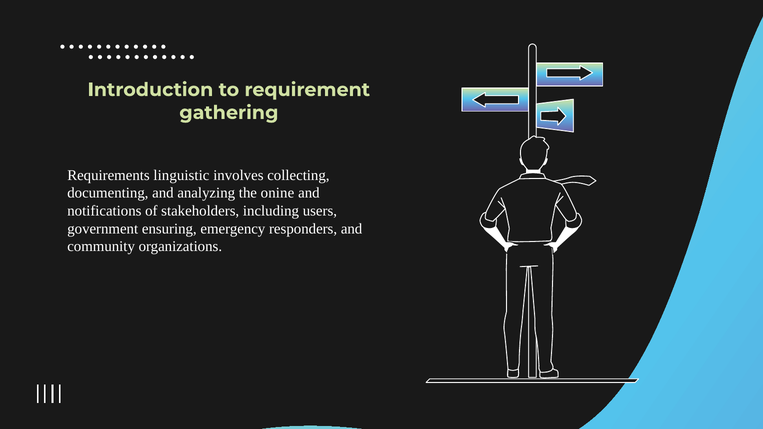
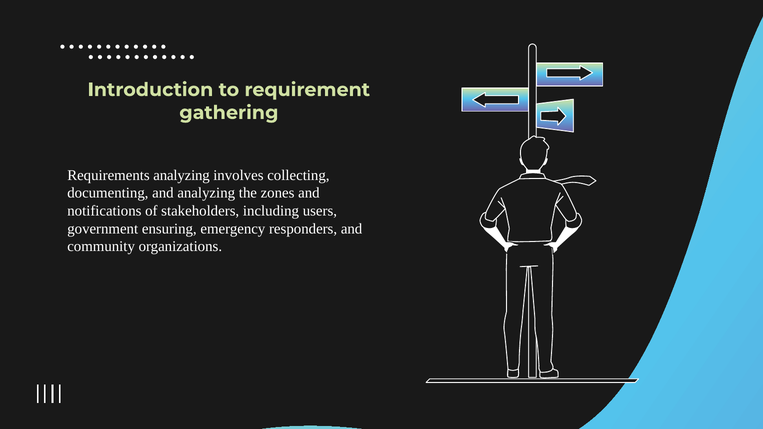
Requirements linguistic: linguistic -> analyzing (182, 175)
onine: onine -> zones (278, 193)
